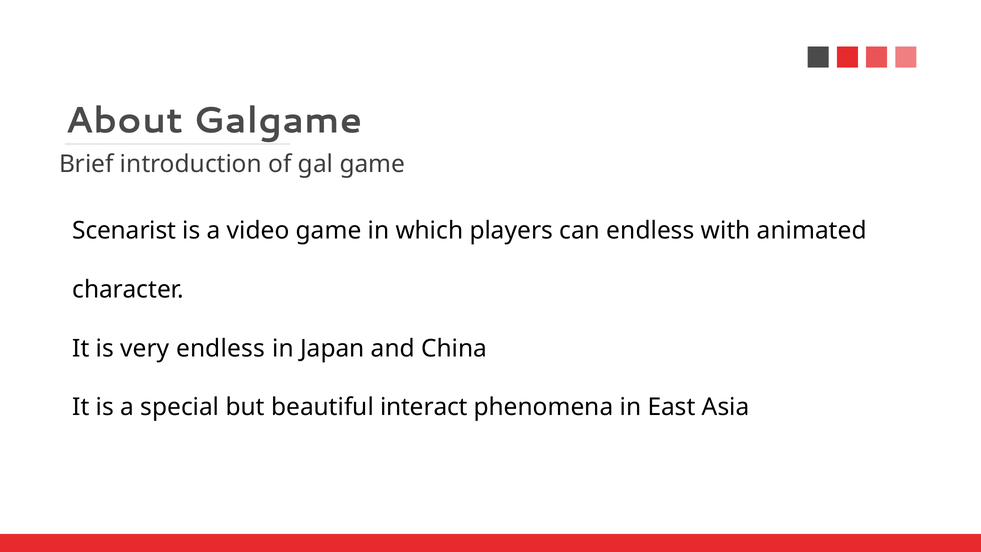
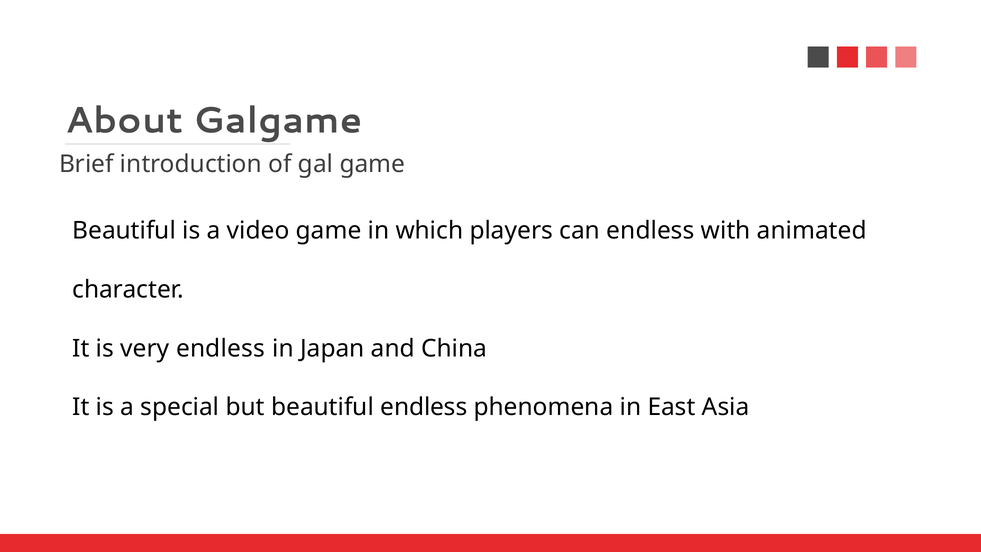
Scenarist: Scenarist -> Beautiful (124, 231)
beautiful interact: interact -> endless (424, 407)
